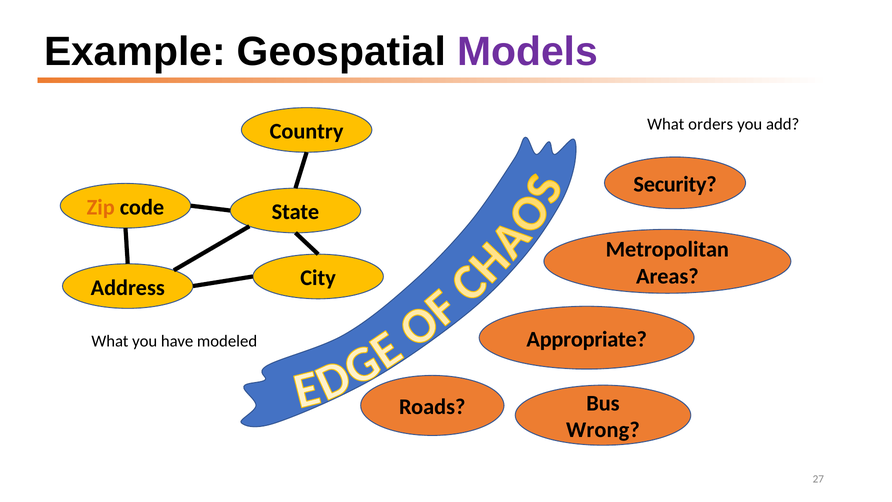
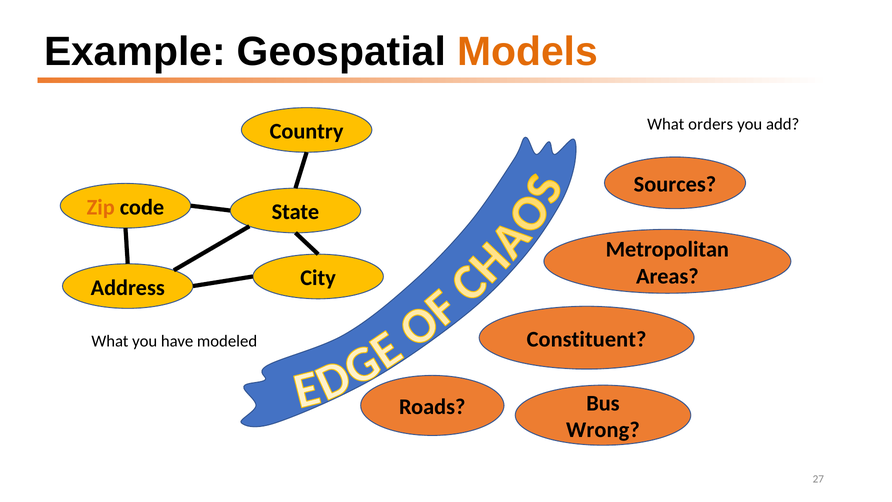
Models colour: purple -> orange (528, 52)
Security: Security -> Sources (675, 184)
Appropriate: Appropriate -> Constituent (587, 339)
